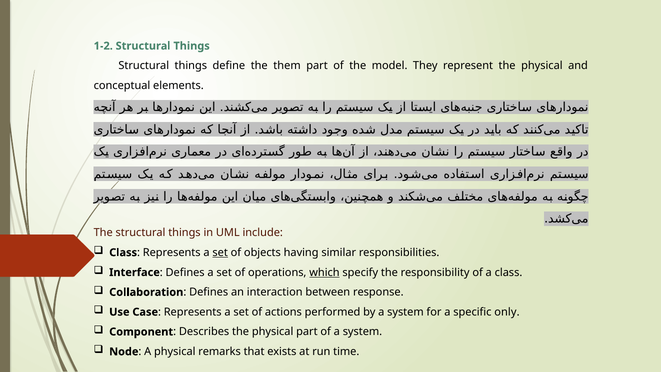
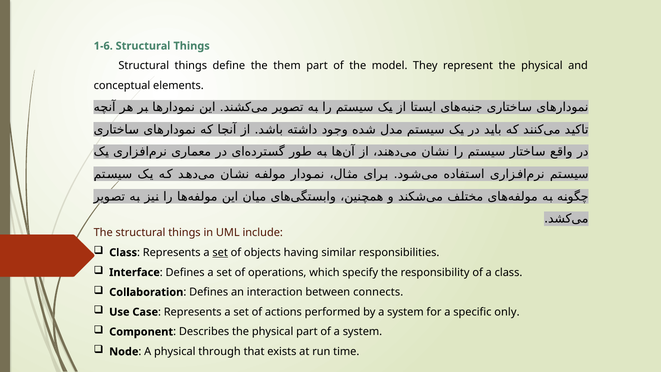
1-2: 1-2 -> 1-6 (103, 46)
which underline: present -> none (324, 272)
response: response -> connects (378, 292)
remarks: remarks -> through (220, 351)
